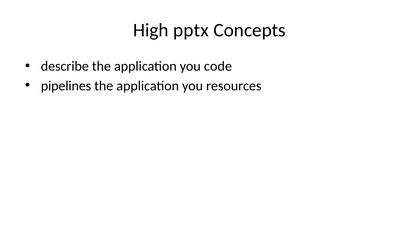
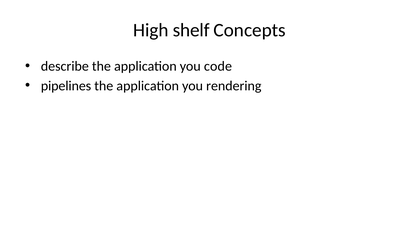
pptx: pptx -> shelf (191, 30)
resources: resources -> rendering (234, 86)
